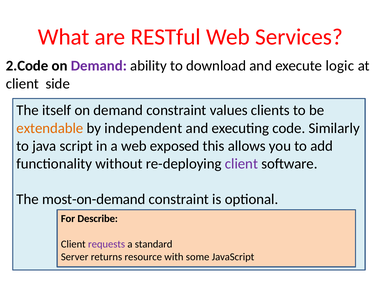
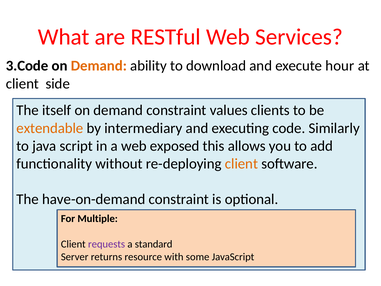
2.Code: 2.Code -> 3.Code (27, 66)
Demand colour: purple -> orange (99, 66)
logic: logic -> hour (340, 66)
independent: independent -> intermediary (143, 128)
client colour: purple -> orange (241, 164)
most-on-demand: most-on-demand -> have-on-demand (94, 199)
Describe: Describe -> Multiple (98, 219)
